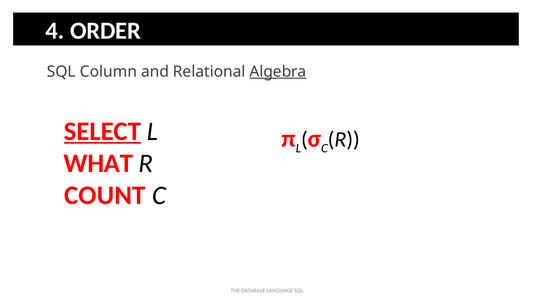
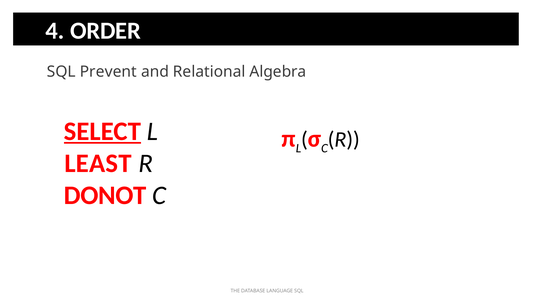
Column: Column -> Prevent (108, 72)
Algebra underline: present -> none (278, 72)
WHAT: WHAT -> LEAST (98, 164)
COUNT: COUNT -> DONOT (105, 196)
